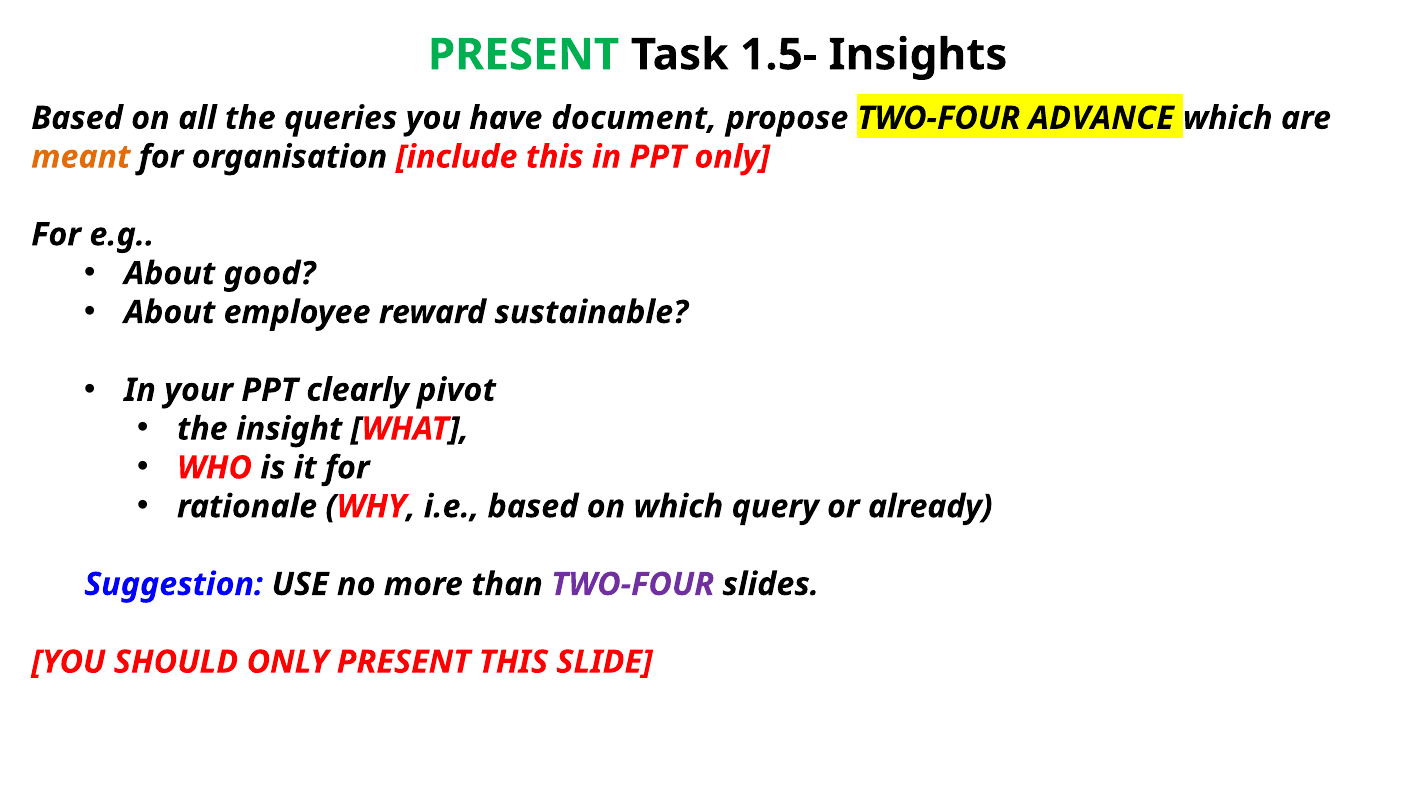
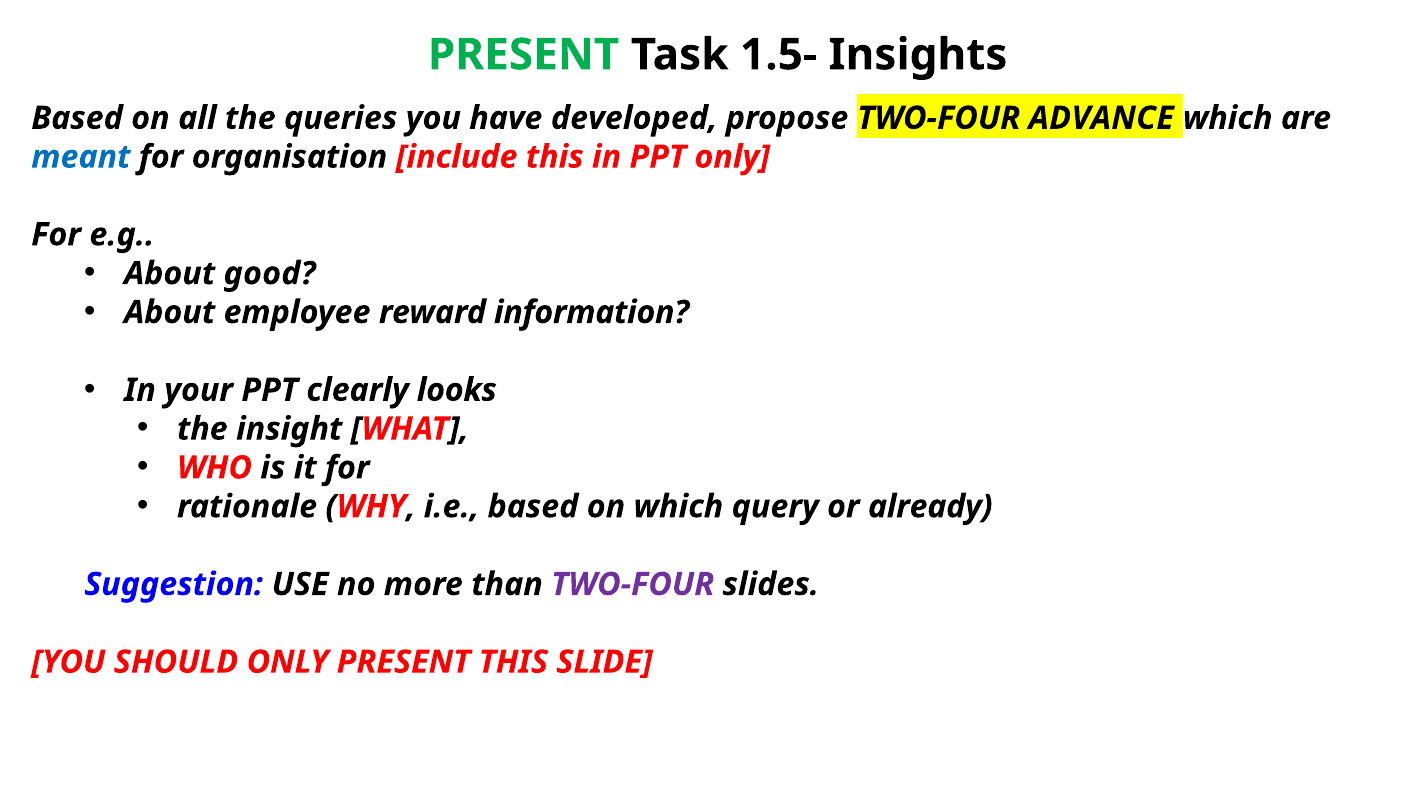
document: document -> developed (634, 118)
meant colour: orange -> blue (81, 157)
sustainable: sustainable -> information (591, 312)
pivot: pivot -> looks (457, 390)
